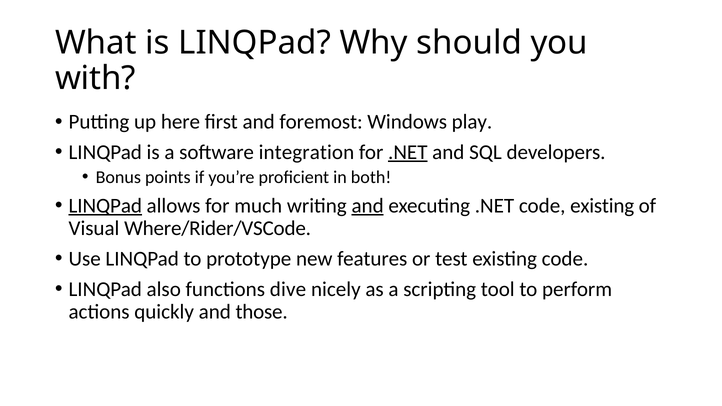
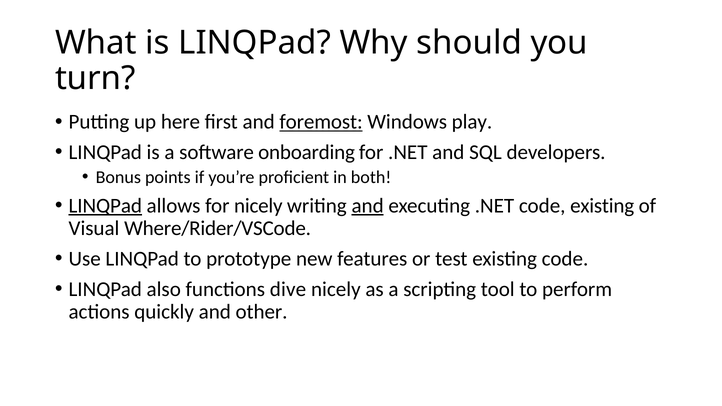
with: with -> turn (95, 79)
foremost underline: none -> present (321, 122)
integration: integration -> onboarding (307, 152)
.NET underline: present -> none (408, 152)
for much: much -> nicely (258, 206)
those: those -> other (262, 312)
